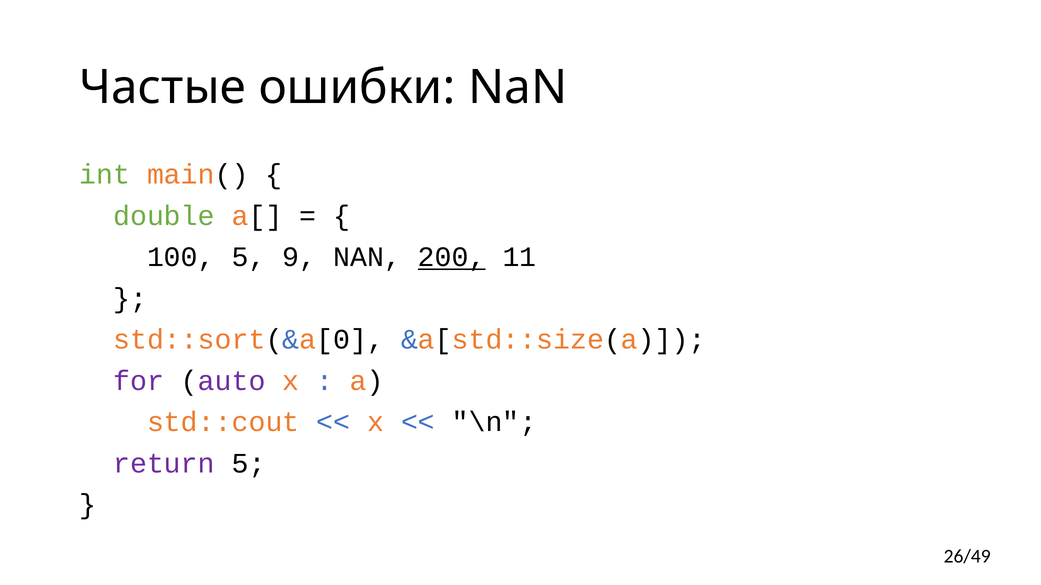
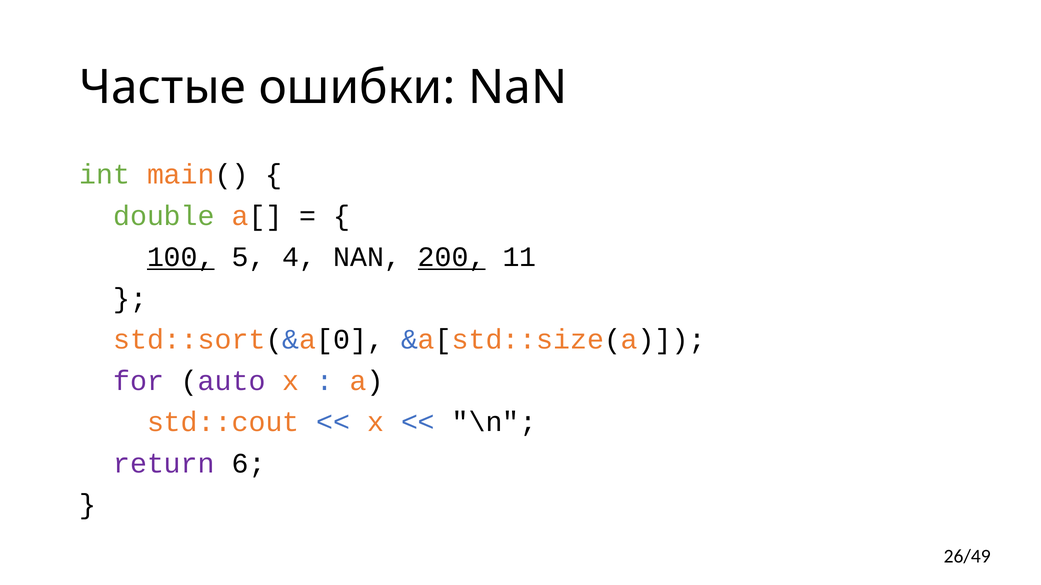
100 underline: none -> present (181, 257)
9: 9 -> 4 (299, 257)
return 5: 5 -> 6 (249, 464)
